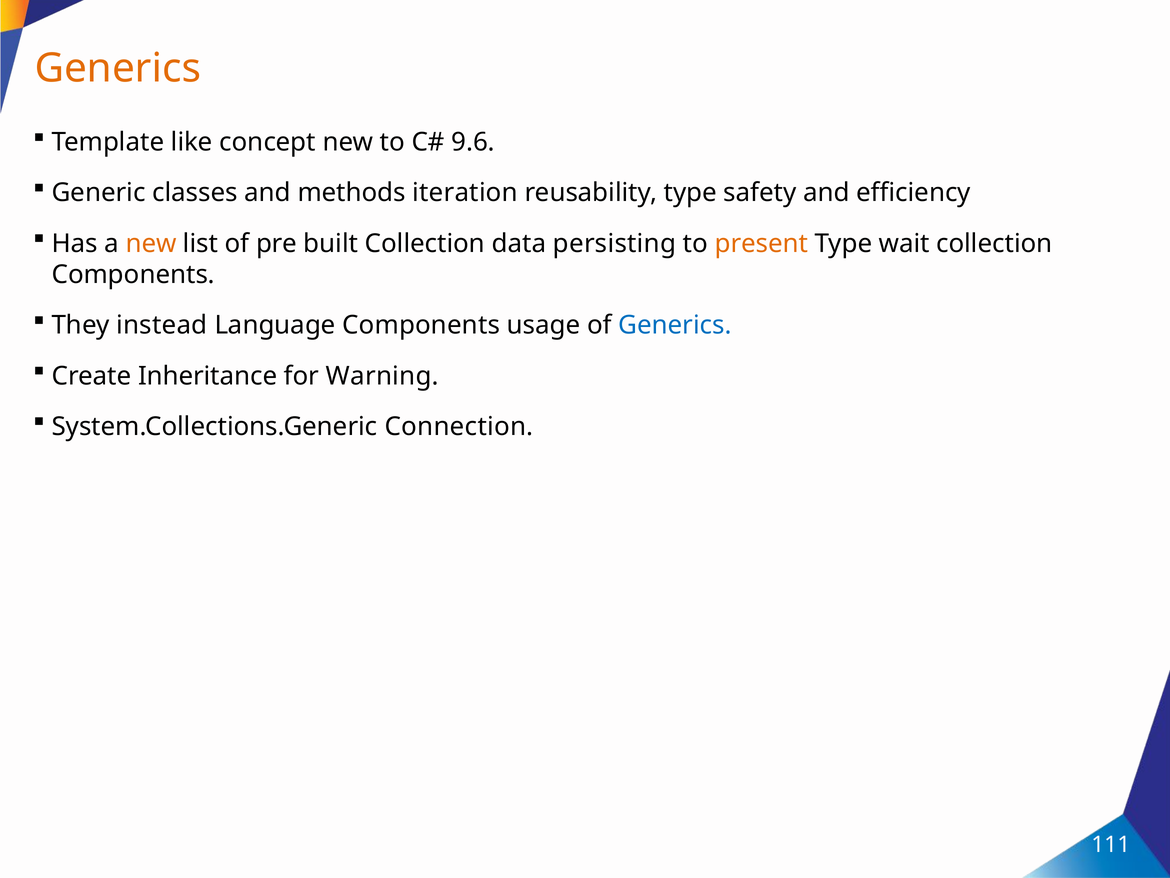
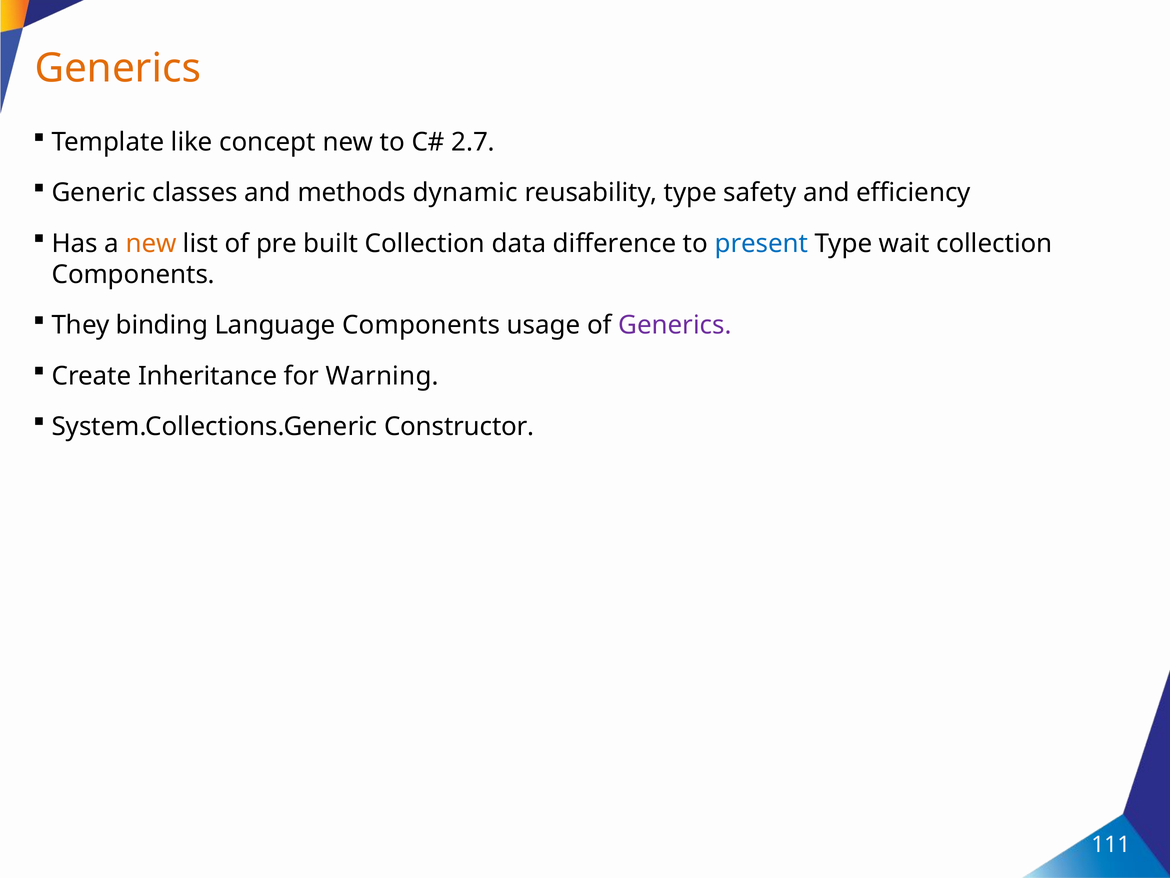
9.6: 9.6 -> 2.7 (473, 142)
iteration: iteration -> dynamic (465, 193)
persisting: persisting -> difference (615, 243)
present colour: orange -> blue (761, 243)
instead: instead -> binding (162, 325)
Generics colour: blue -> purple (675, 325)
Connection: Connection -> Constructor (459, 426)
